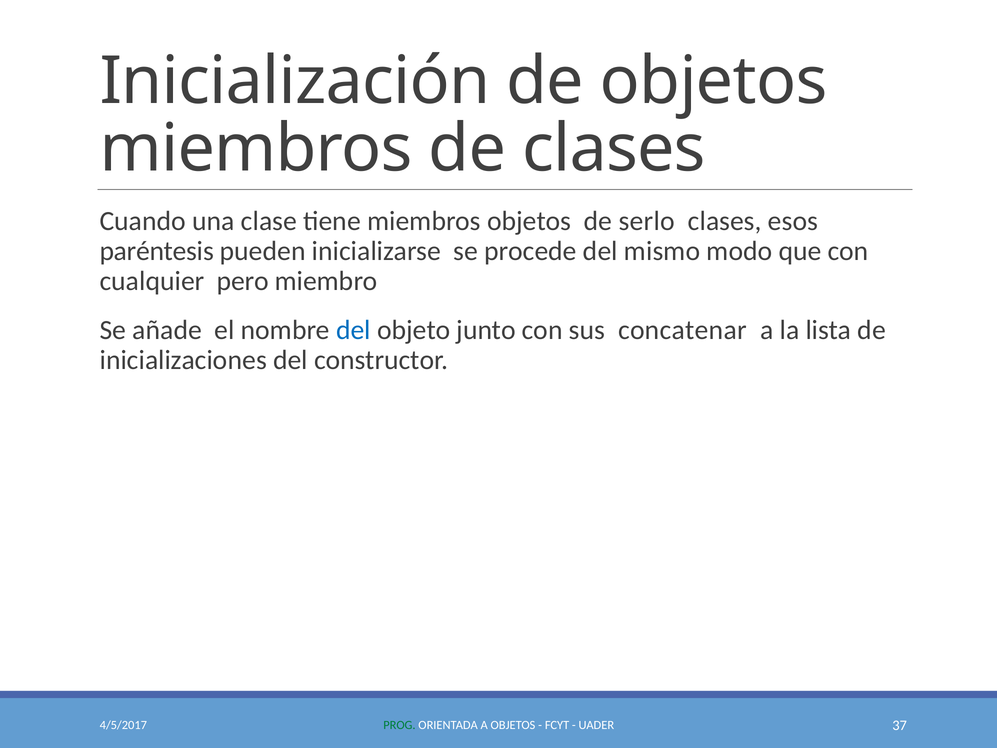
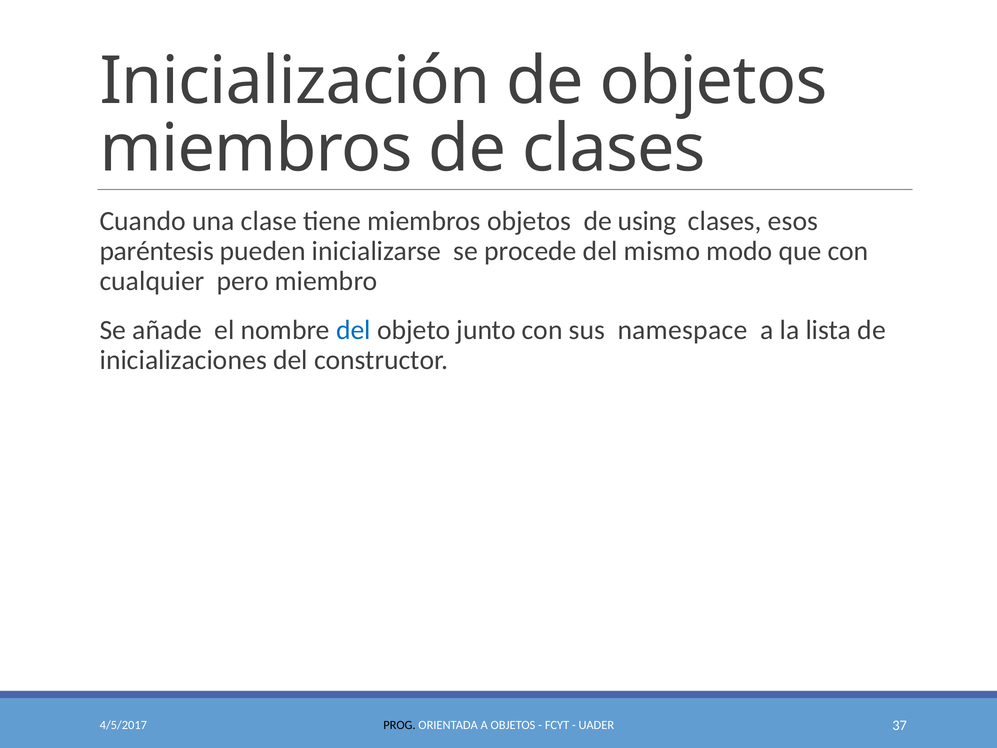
serlo: serlo -> using (647, 221)
concatenar: concatenar -> namespace (683, 330)
PROG colour: green -> black (399, 725)
